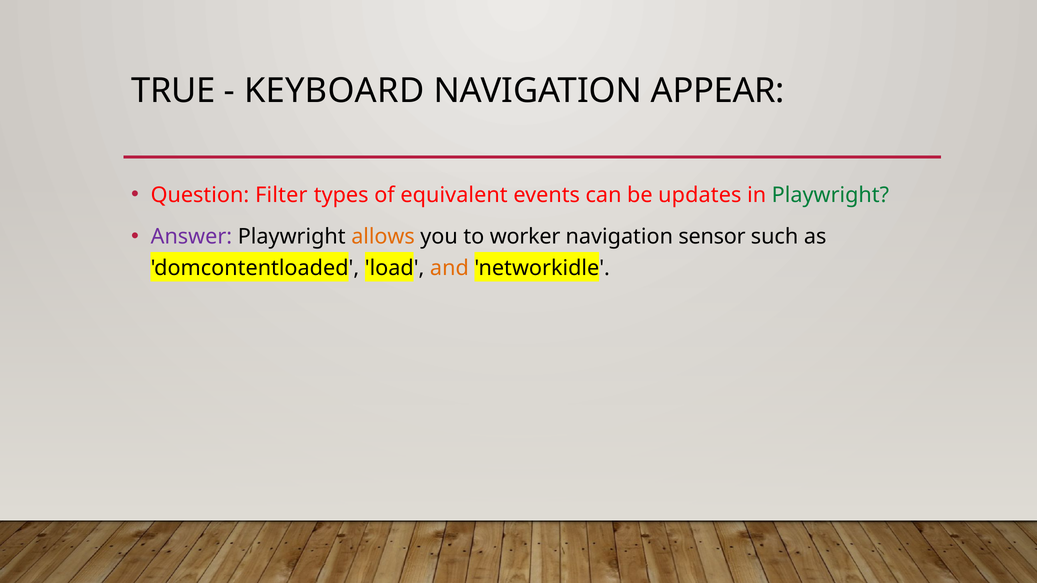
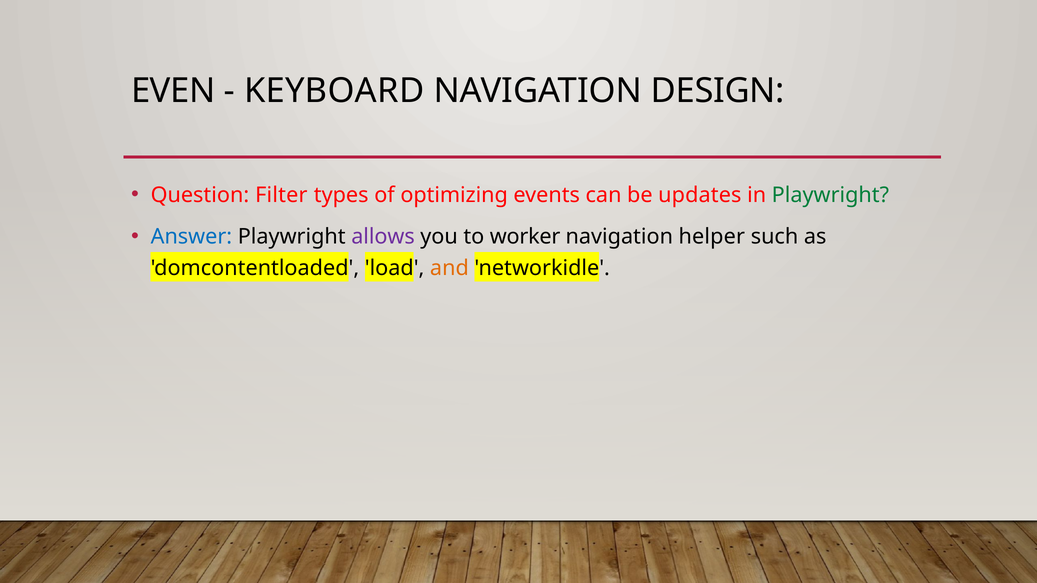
TRUE: TRUE -> EVEN (173, 91)
APPEAR: APPEAR -> DESIGN (718, 91)
equivalent: equivalent -> optimizing (454, 195)
Answer colour: purple -> blue (191, 237)
allows colour: orange -> purple (383, 237)
sensor: sensor -> helper (712, 237)
